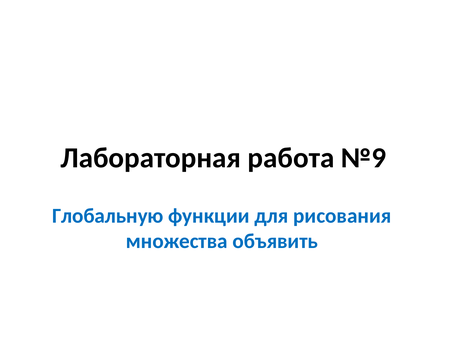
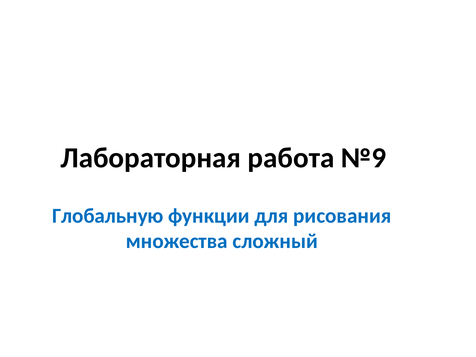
объявить: объявить -> сложный (275, 241)
